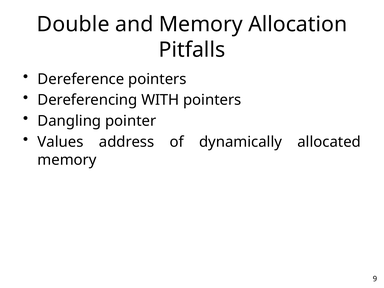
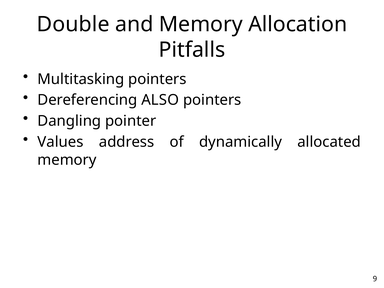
Dereference: Dereference -> Multitasking (81, 79)
WITH: WITH -> ALSO (160, 100)
